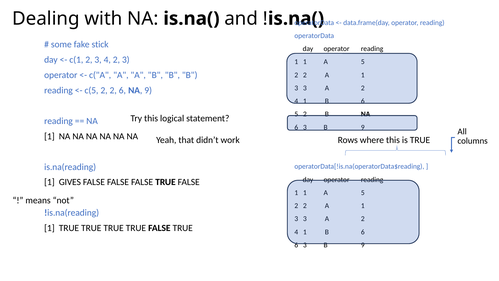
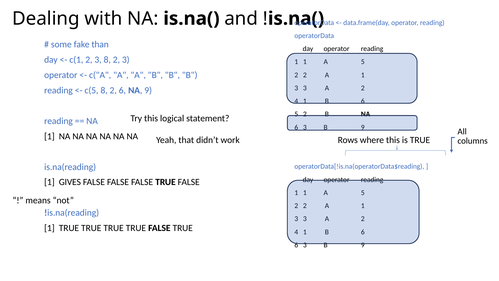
stick: stick -> than (100, 44)
3 4: 4 -> 8 (107, 60)
c(5 2: 2 -> 8 (104, 90)
